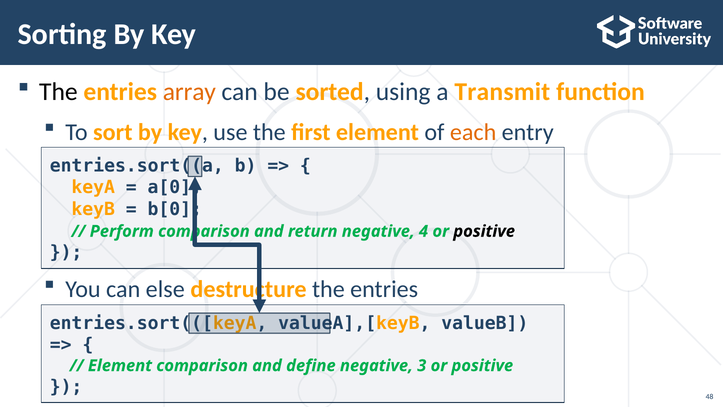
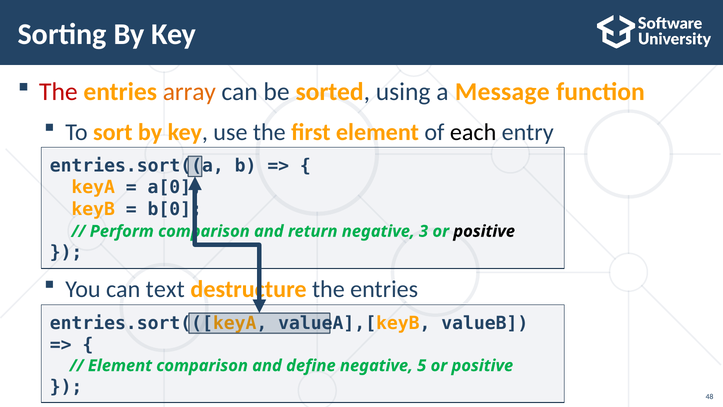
The colour: black -> red (58, 92)
Transmit: Transmit -> Message (502, 92)
each colour: orange -> black (473, 132)
4: 4 -> 3 (424, 231)
else: else -> text (165, 289)
3: 3 -> 5 (422, 365)
